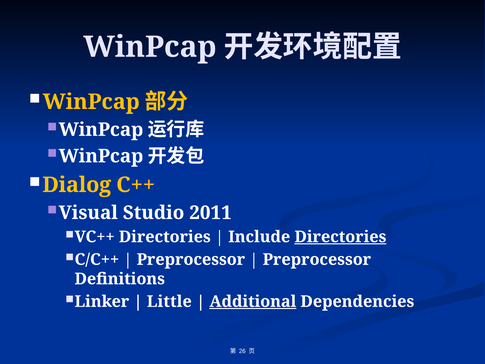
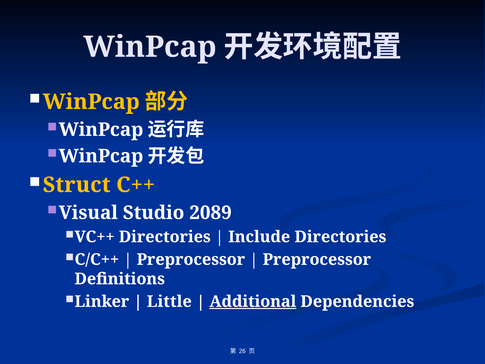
Dialog: Dialog -> Struct (77, 185)
2011: 2011 -> 2089 (210, 213)
Directories underline: present -> none (340, 237)
